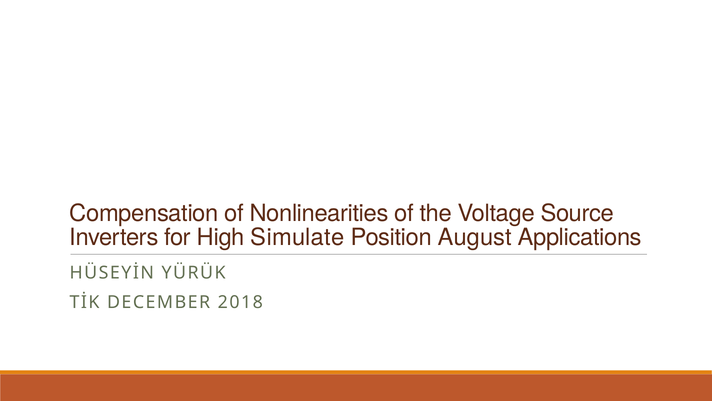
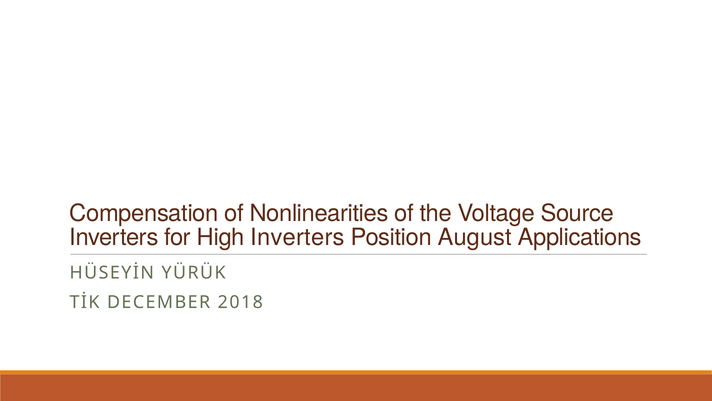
High Simulate: Simulate -> Inverters (297, 237)
